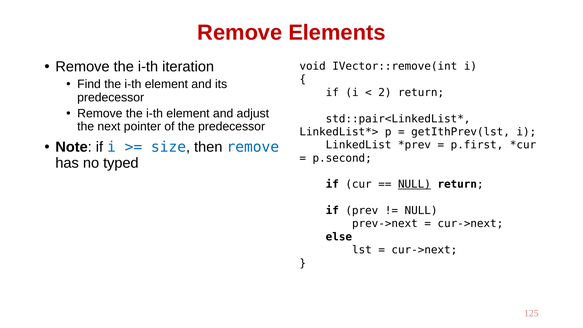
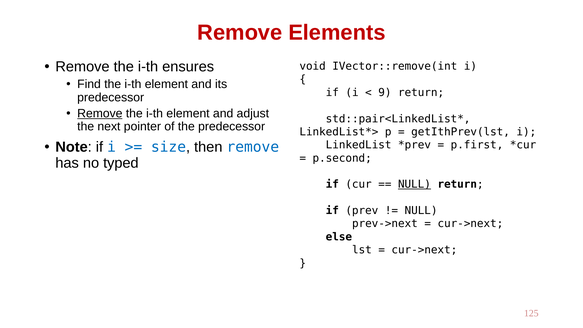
iteration: iteration -> ensures (188, 67)
2: 2 -> 9 (385, 92)
Remove underline: none -> present (100, 113)
